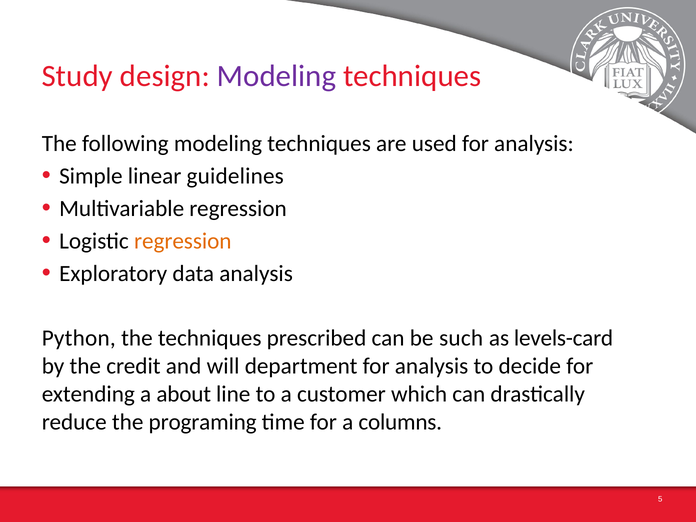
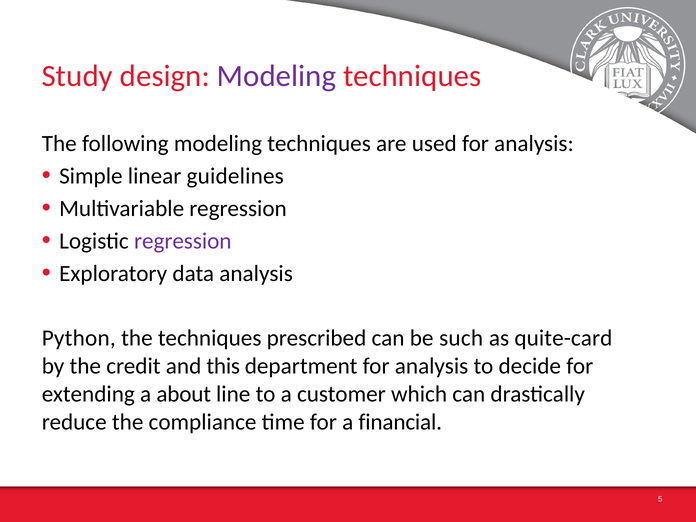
regression colour: orange -> purple (183, 241)
levels-card: levels-card -> quite-card (563, 338)
will: will -> this (223, 366)
programing: programing -> compliance (203, 422)
columns: columns -> financial (400, 422)
